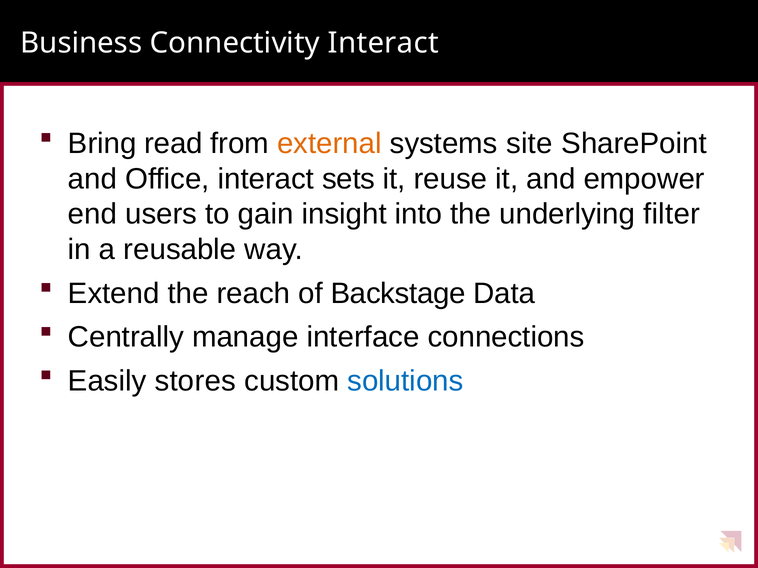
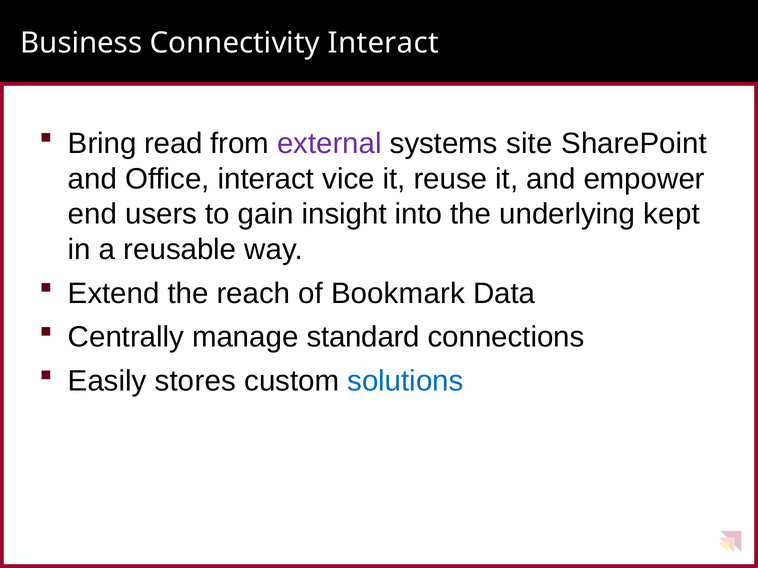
external colour: orange -> purple (329, 144)
sets: sets -> vice (348, 179)
filter: filter -> kept (672, 214)
Backstage: Backstage -> Bookmark (398, 294)
interface: interface -> standard (363, 337)
